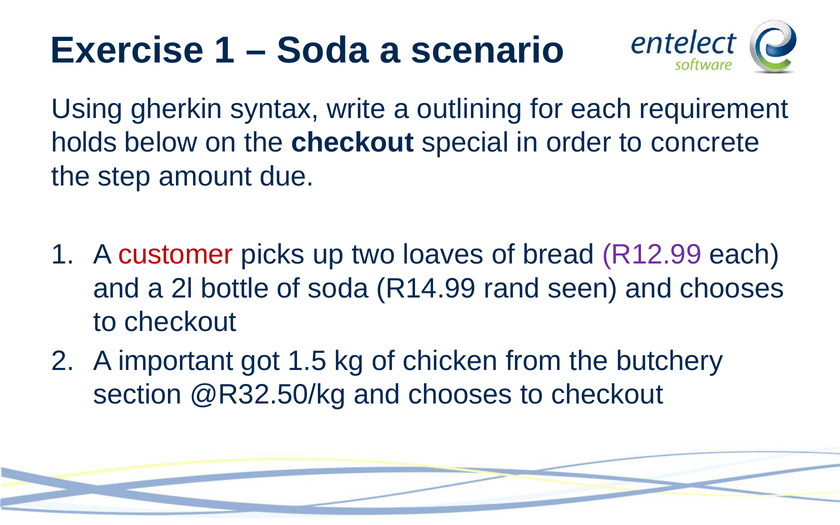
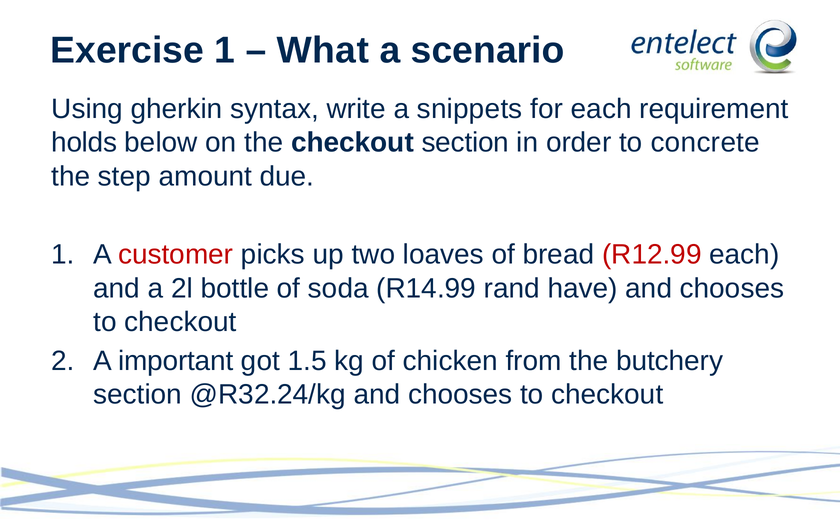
Soda: Soda -> What (323, 51)
outlining: outlining -> snippets (470, 109)
checkout special: special -> section (465, 143)
R12.99 colour: purple -> red (652, 255)
seen: seen -> have (583, 288)
@R32.50/kg: @R32.50/kg -> @R32.24/kg (268, 395)
